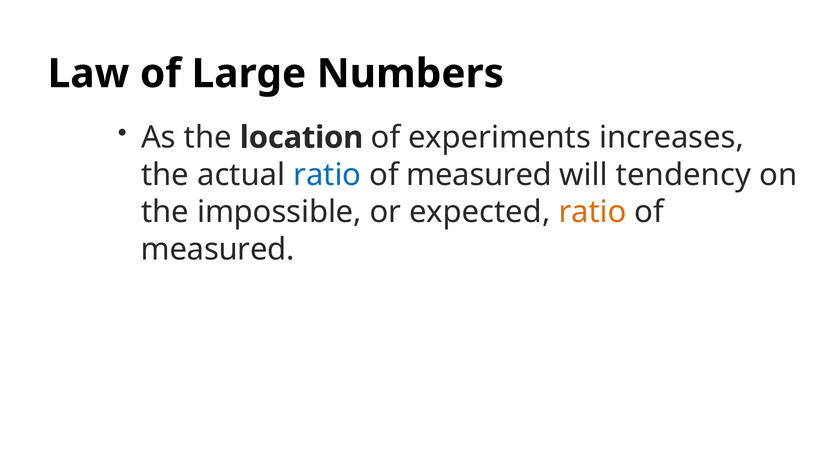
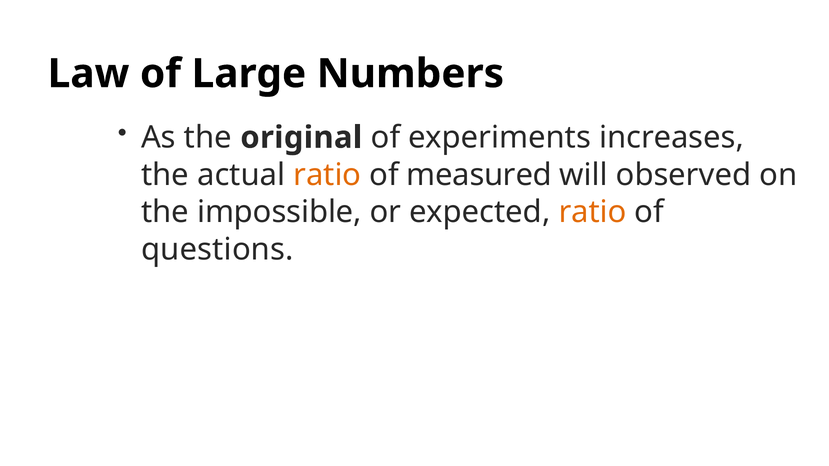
location: location -> original (301, 138)
ratio colour: blue -> orange (327, 175)
tendency: tendency -> observed (683, 175)
measured: measured -> questions (217, 250)
